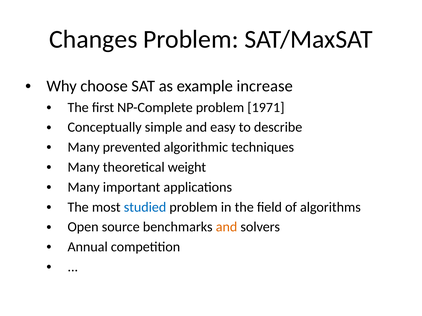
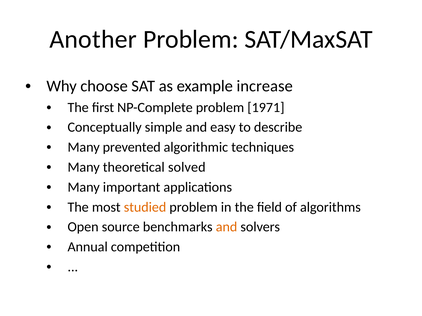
Changes: Changes -> Another (93, 39)
weight: weight -> solved (187, 167)
studied colour: blue -> orange (145, 207)
